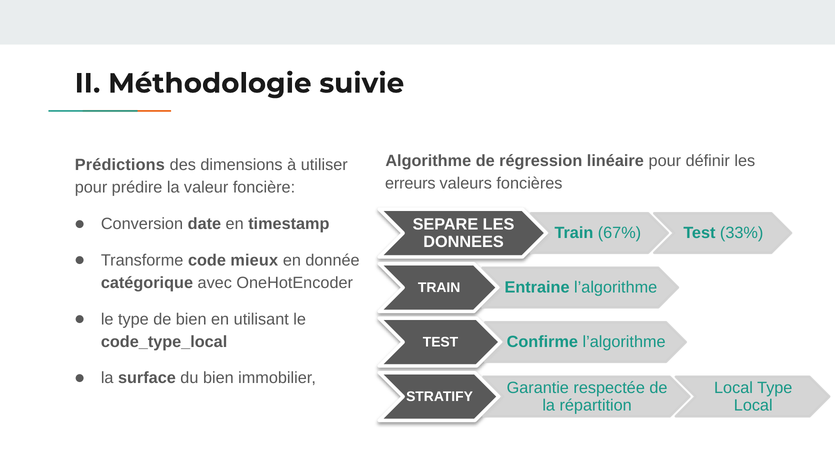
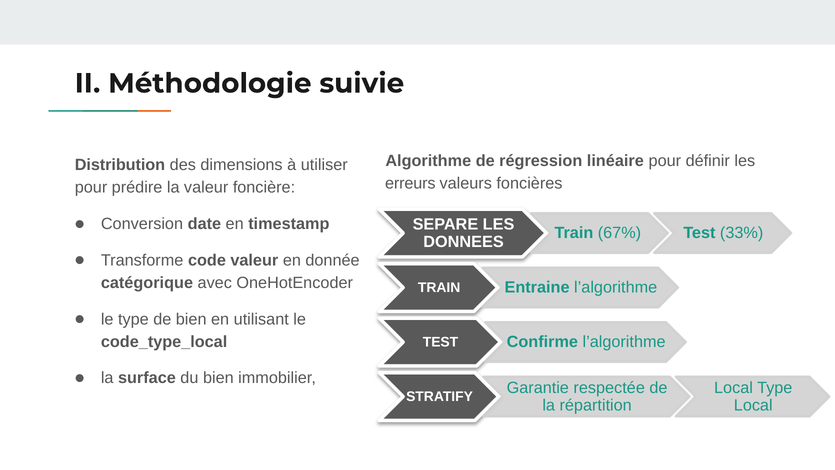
Prédictions: Prédictions -> Distribution (120, 165)
code mieux: mieux -> valeur (254, 260)
